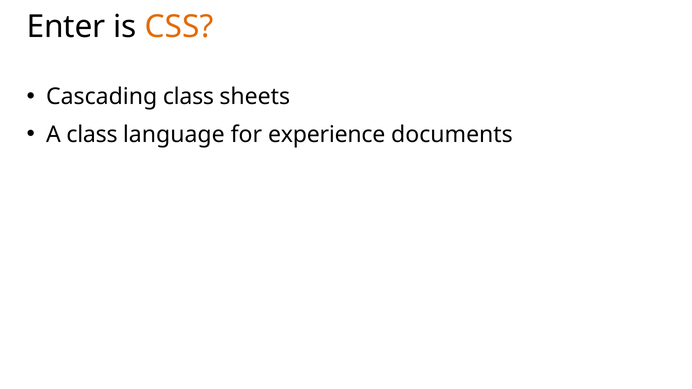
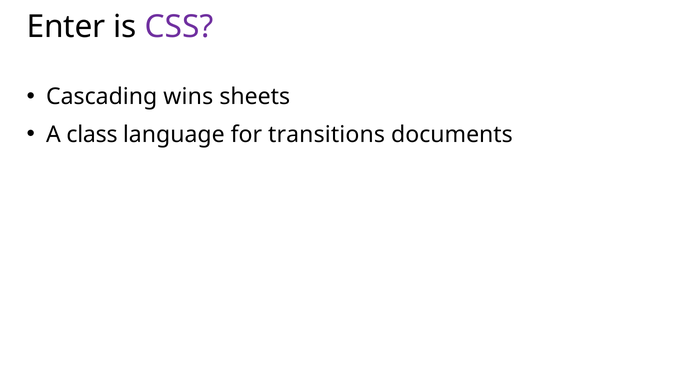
CSS colour: orange -> purple (179, 27)
Cascading class: class -> wins (188, 97)
experience: experience -> transitions (327, 135)
